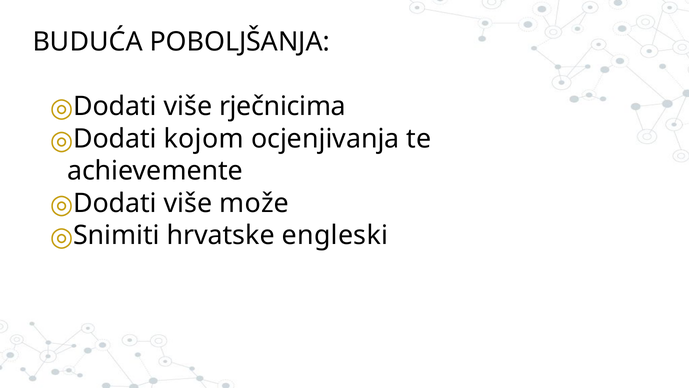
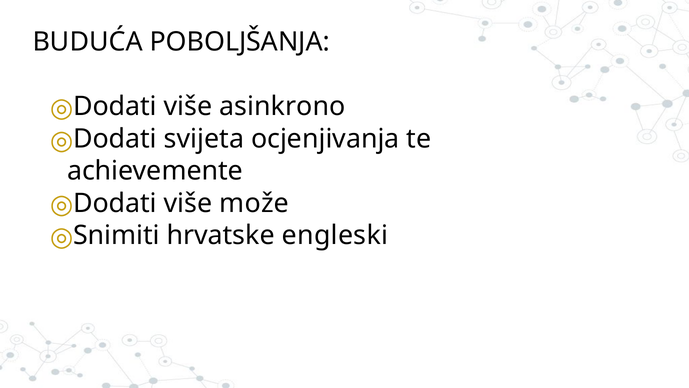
rječnicima: rječnicima -> asinkrono (282, 106)
kojom: kojom -> svijeta (204, 139)
